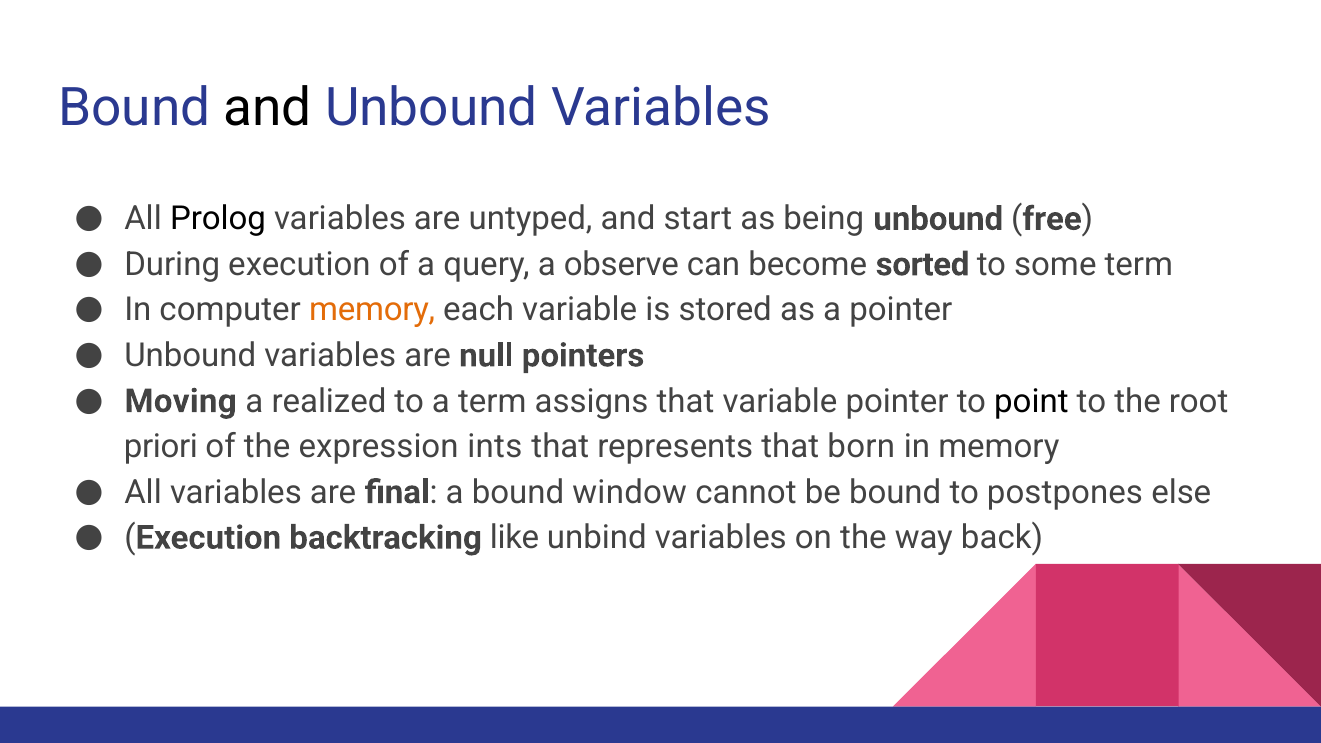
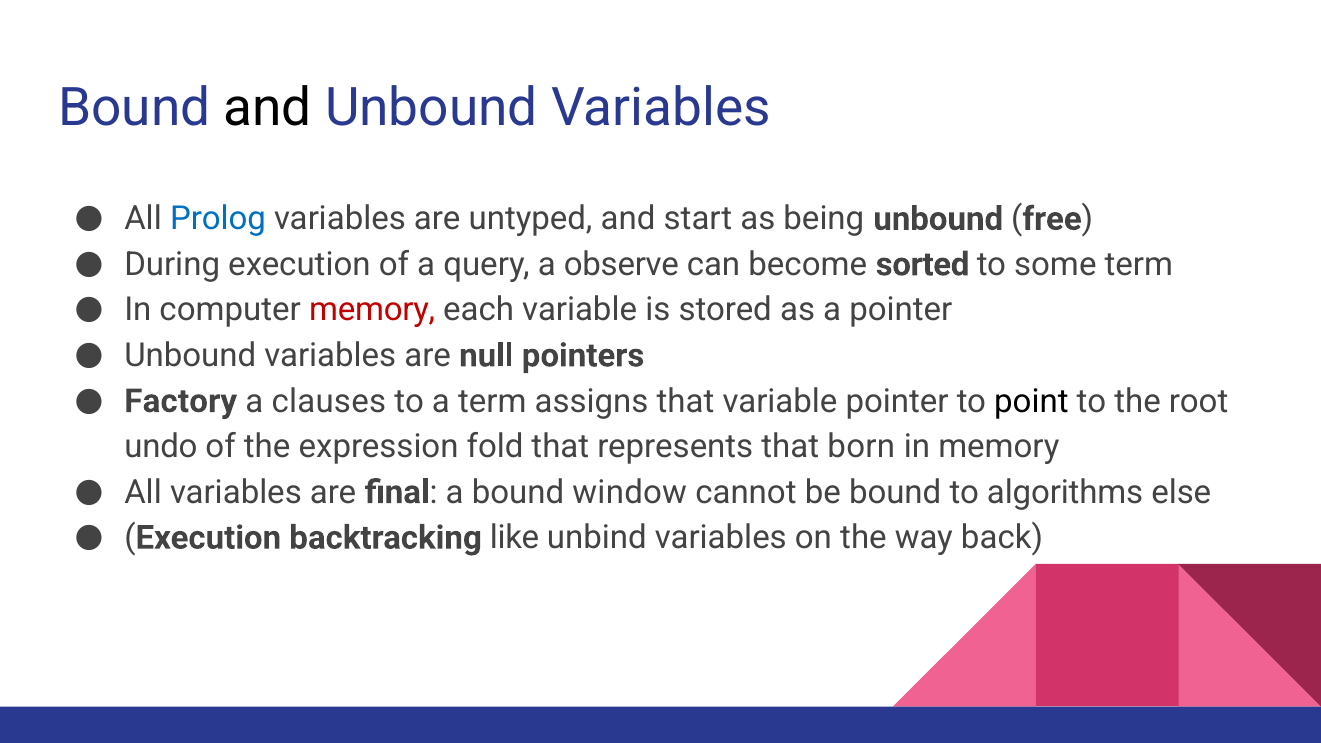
Prolog colour: black -> blue (218, 219)
memory colour: orange -> red (372, 310)
Moving: Moving -> Factory (181, 401)
realized: realized -> clauses (329, 401)
priori: priori -> undo (161, 447)
ints: ints -> fold (495, 447)
postpones: postpones -> algorithms (1065, 492)
